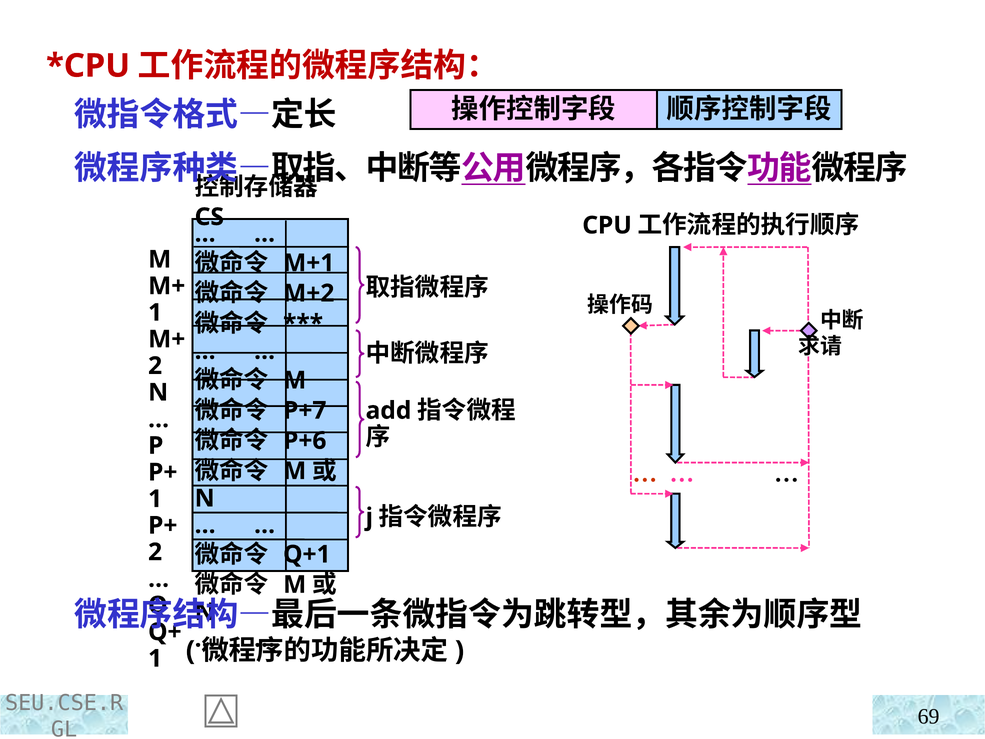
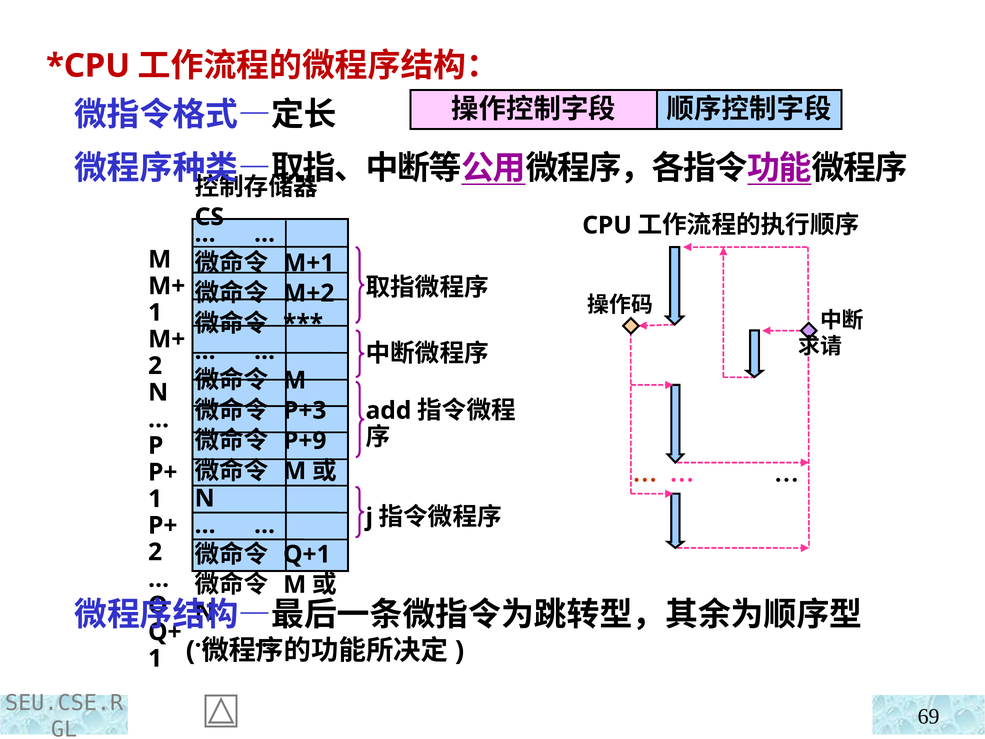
P+7: P+7 -> P+3 (305, 410)
P+6: P+6 -> P+9 (305, 441)
